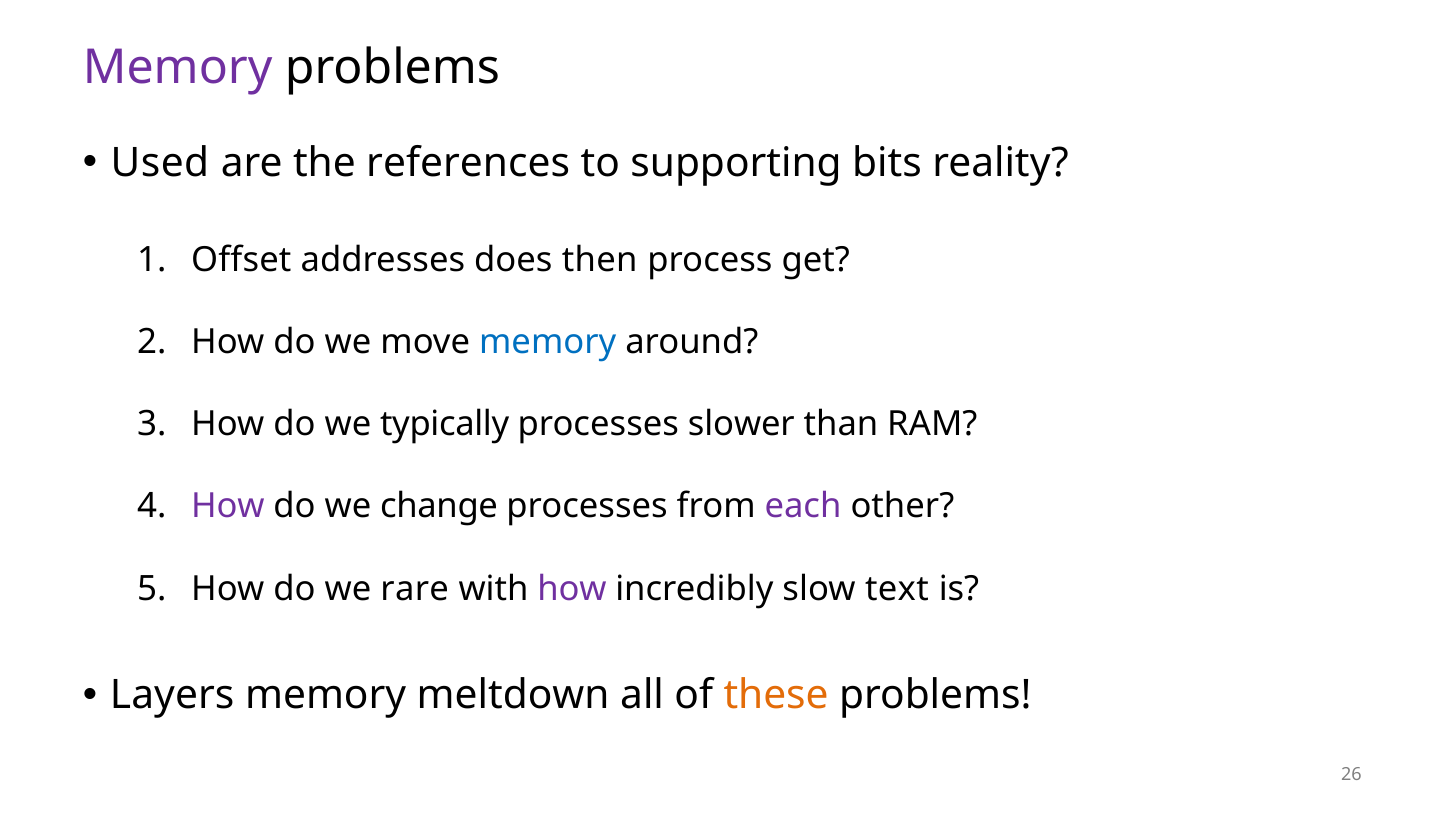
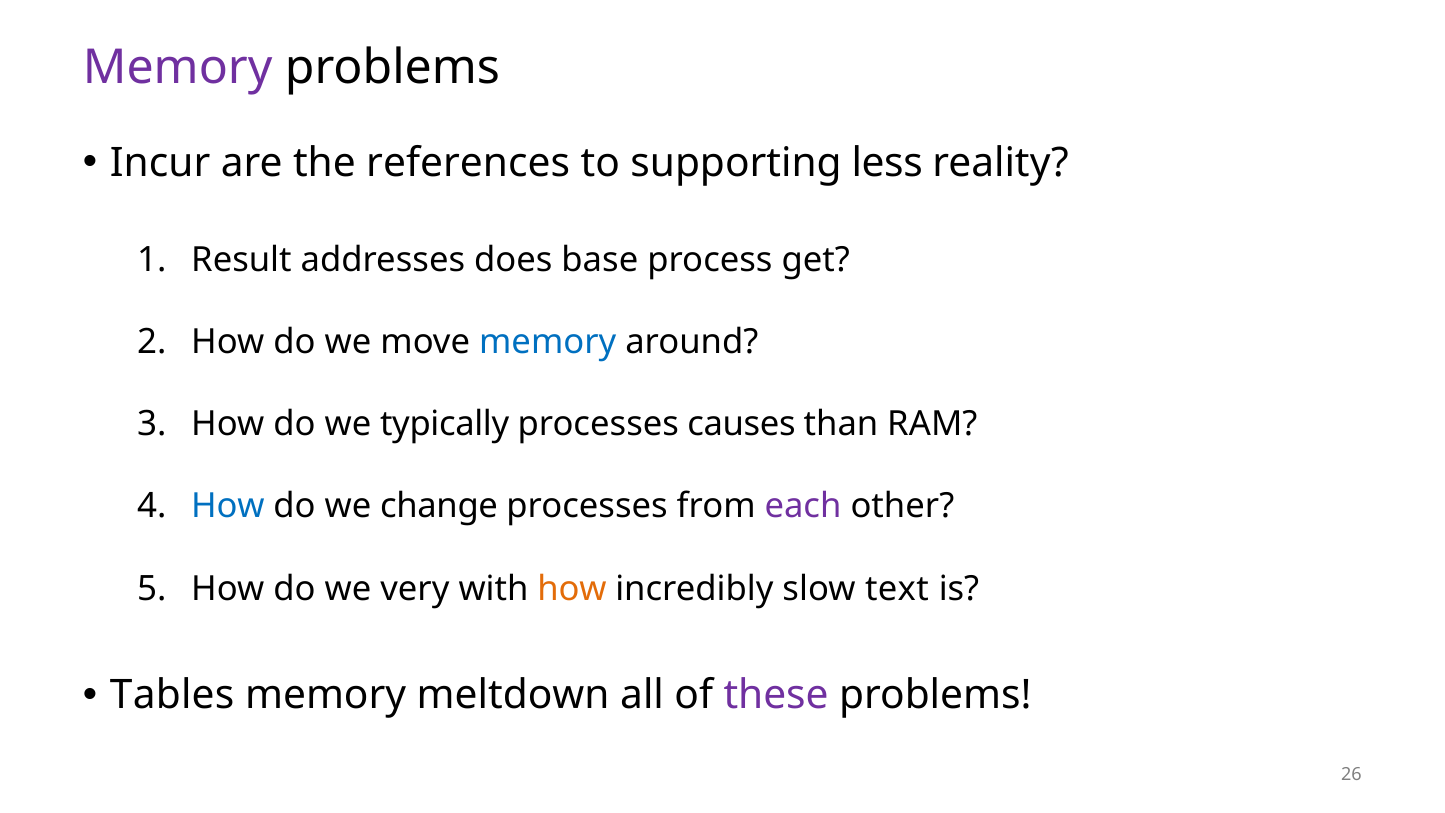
Used: Used -> Incur (160, 163)
bits: bits -> less (887, 163)
Offset: Offset -> Result (241, 260)
then: then -> base (600, 260)
slower: slower -> causes (741, 424)
How colour: purple -> blue (228, 506)
rare: rare -> very (415, 589)
how colour: purple -> orange (572, 589)
Layers: Layers -> Tables (172, 695)
these colour: orange -> purple (776, 695)
